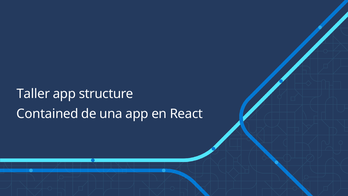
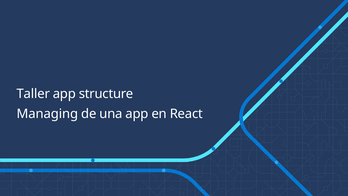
Contained: Contained -> Managing (47, 114)
